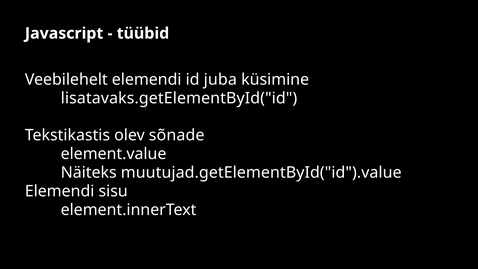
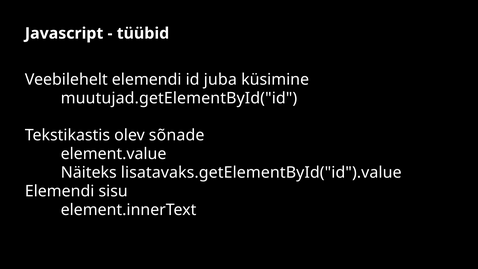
lisatavaks.getElementById("id: lisatavaks.getElementById("id -> muutujad.getElementById("id (179, 98)
muutujad.getElementById("id").value: muutujad.getElementById("id").value -> lisatavaks.getElementById("id").value (261, 173)
